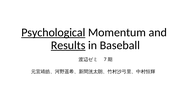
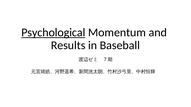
Results underline: present -> none (68, 45)
